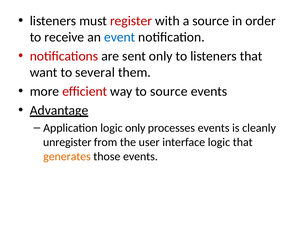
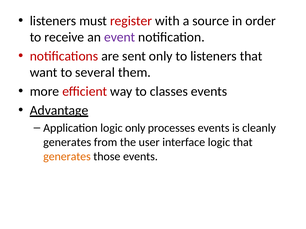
event colour: blue -> purple (120, 37)
to source: source -> classes (169, 92)
unregister: unregister -> generates (67, 142)
